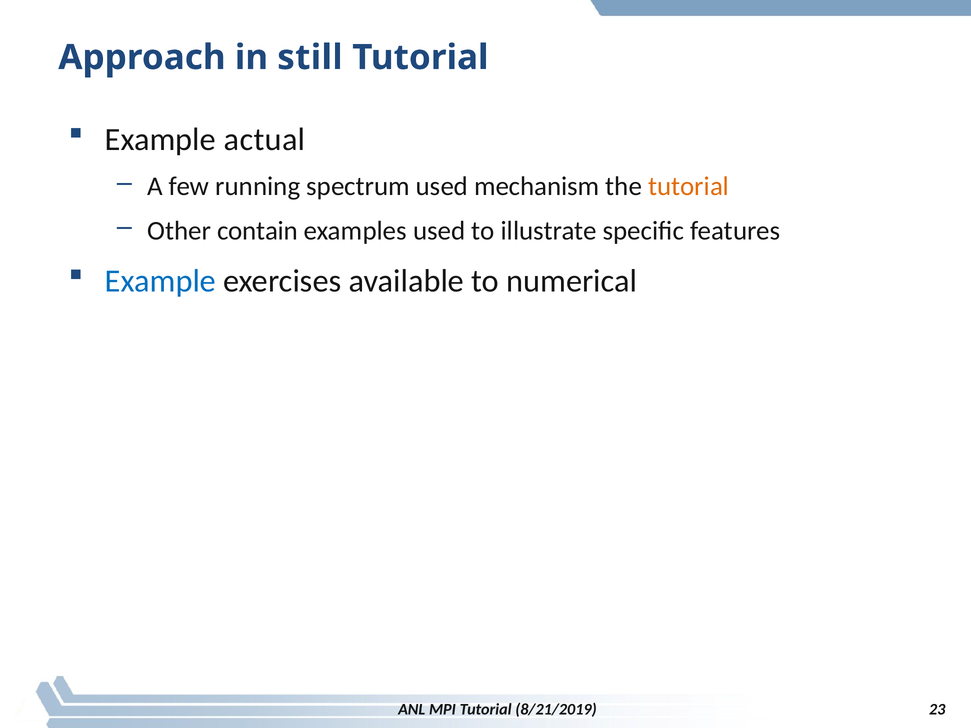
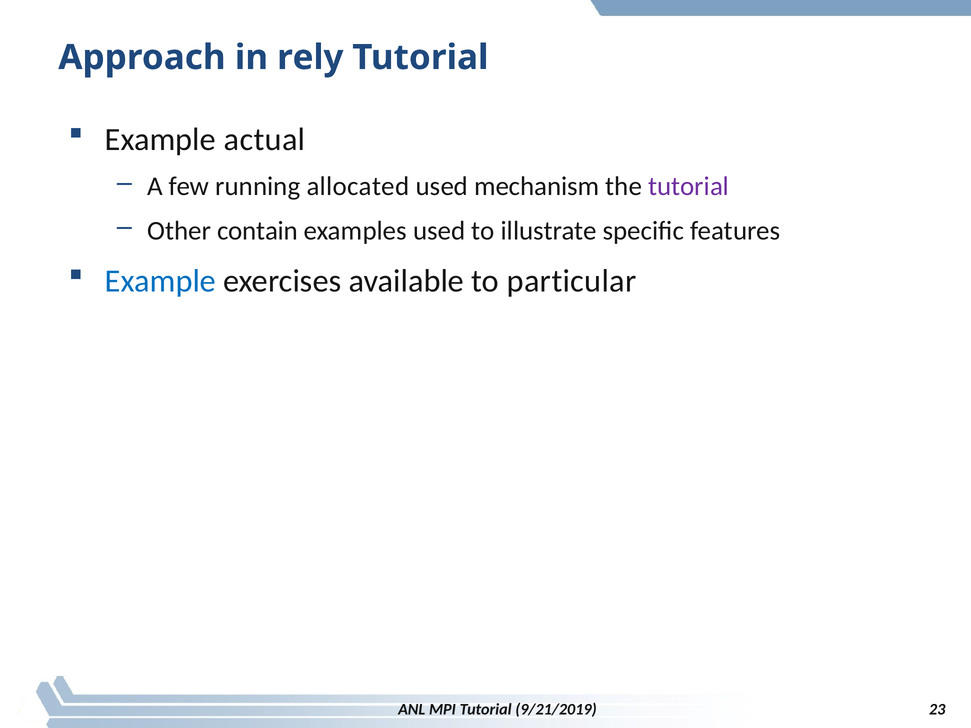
still: still -> rely (310, 58)
spectrum: spectrum -> allocated (358, 187)
tutorial colour: orange -> purple (689, 187)
numerical: numerical -> particular (572, 281)
8/21/2019: 8/21/2019 -> 9/21/2019 (556, 710)
